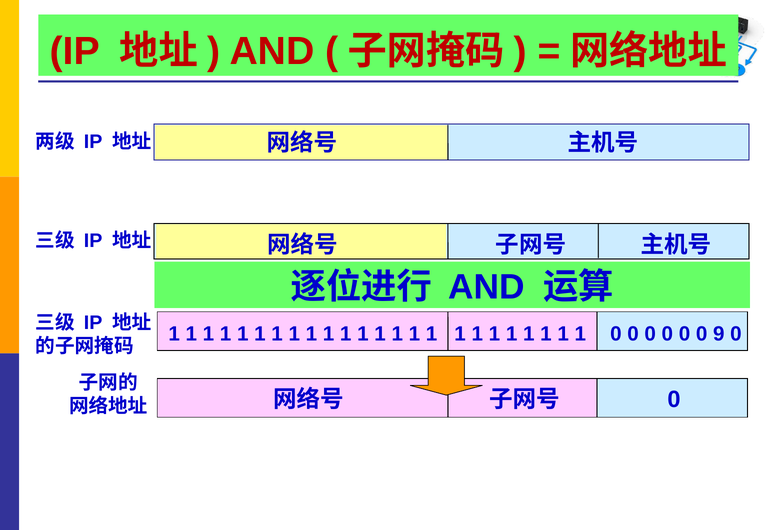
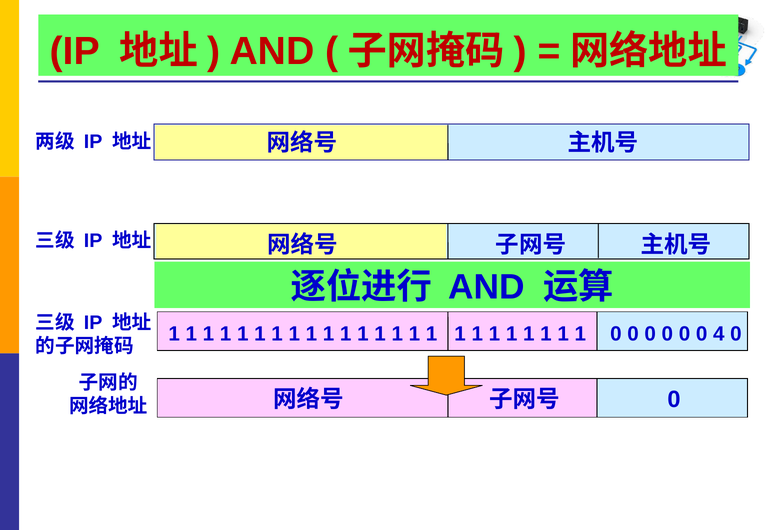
9: 9 -> 4 (719, 334)
